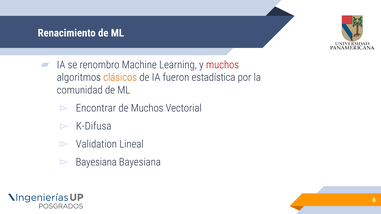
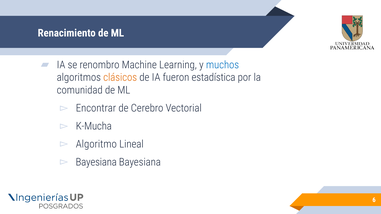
muchos colour: red -> blue (223, 65)
de Muchos: Muchos -> Cerebro (147, 108)
K-Difusa: K-Difusa -> K-Mucha (94, 126)
Validation: Validation -> Algoritmo (96, 144)
